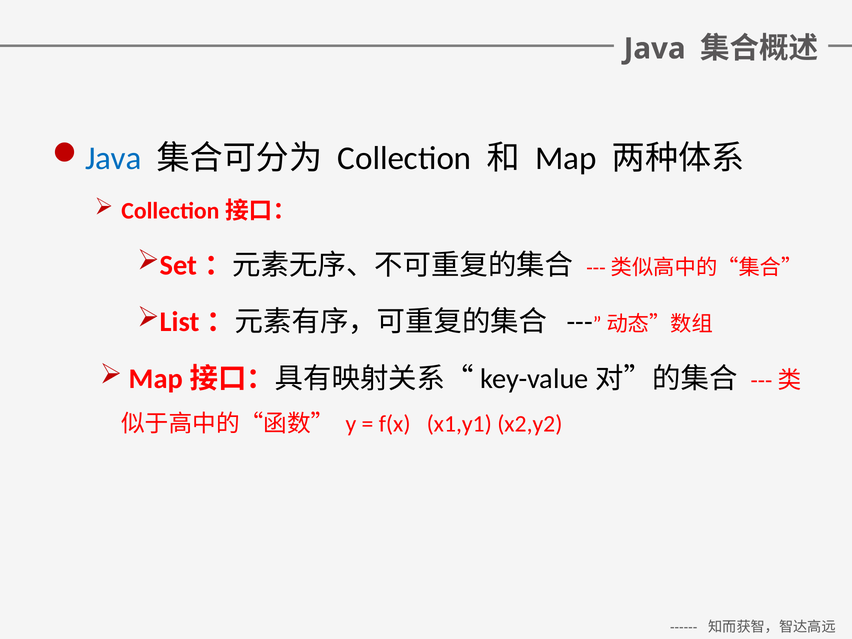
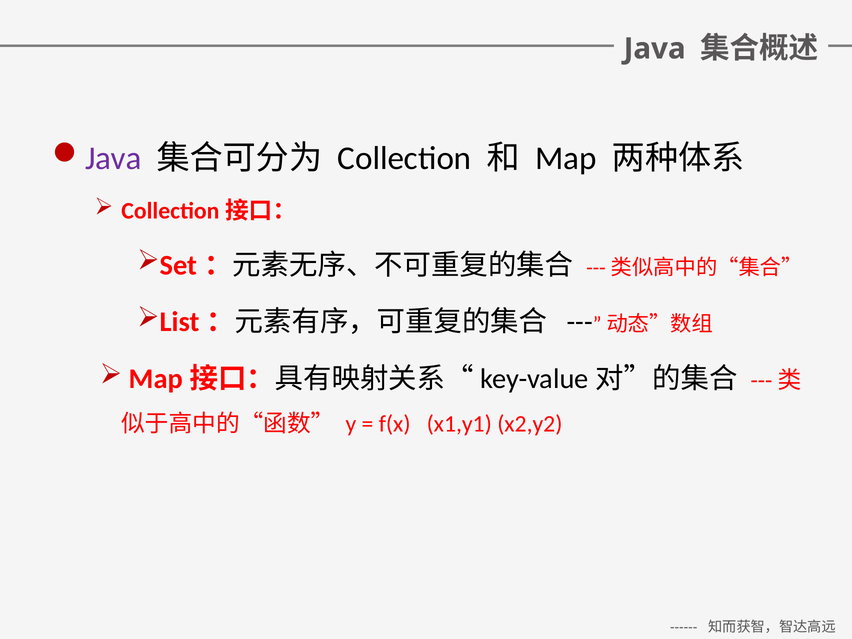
Java colour: blue -> purple (113, 158)
